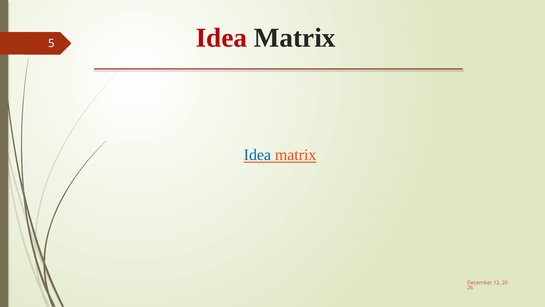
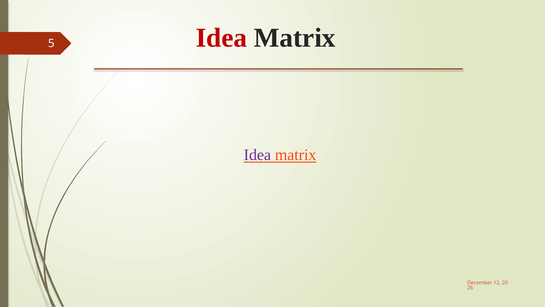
Idea colour: blue -> purple (257, 155)
